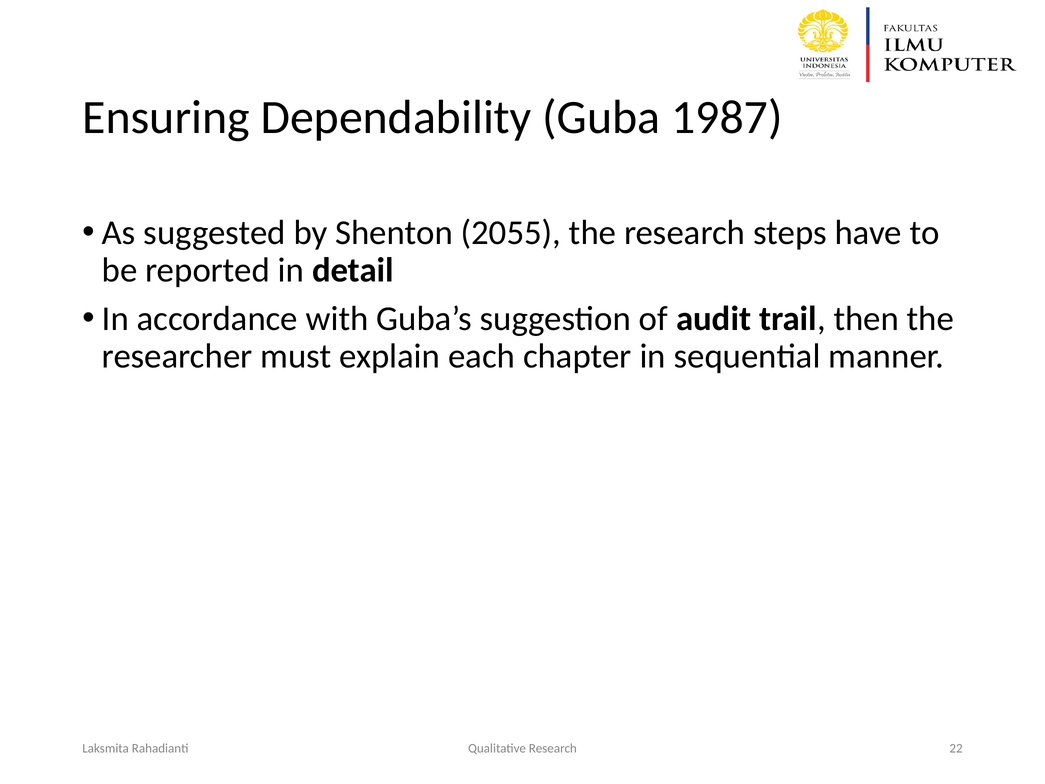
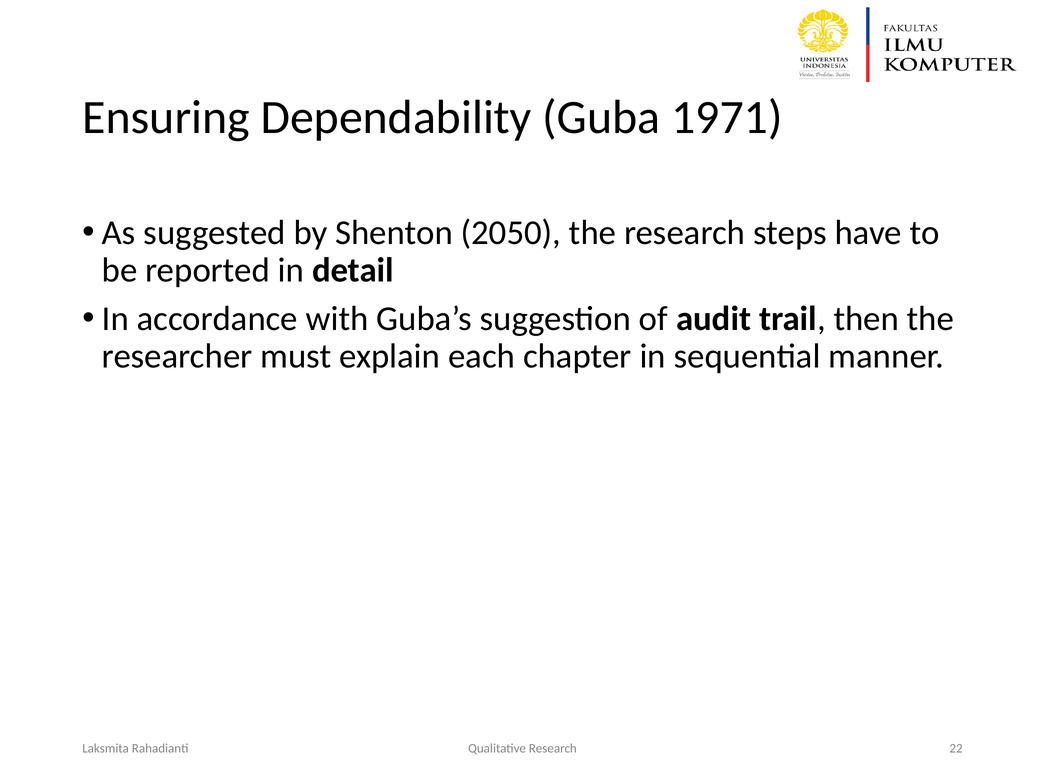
1987: 1987 -> 1971 (727, 117)
2055: 2055 -> 2050 (511, 232)
